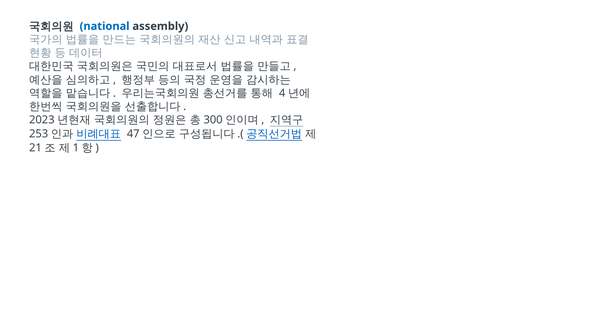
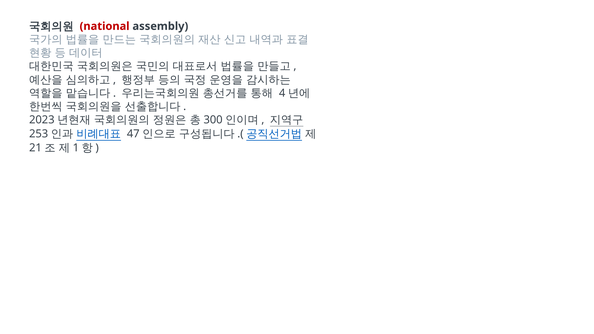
national colour: blue -> red (105, 26)
